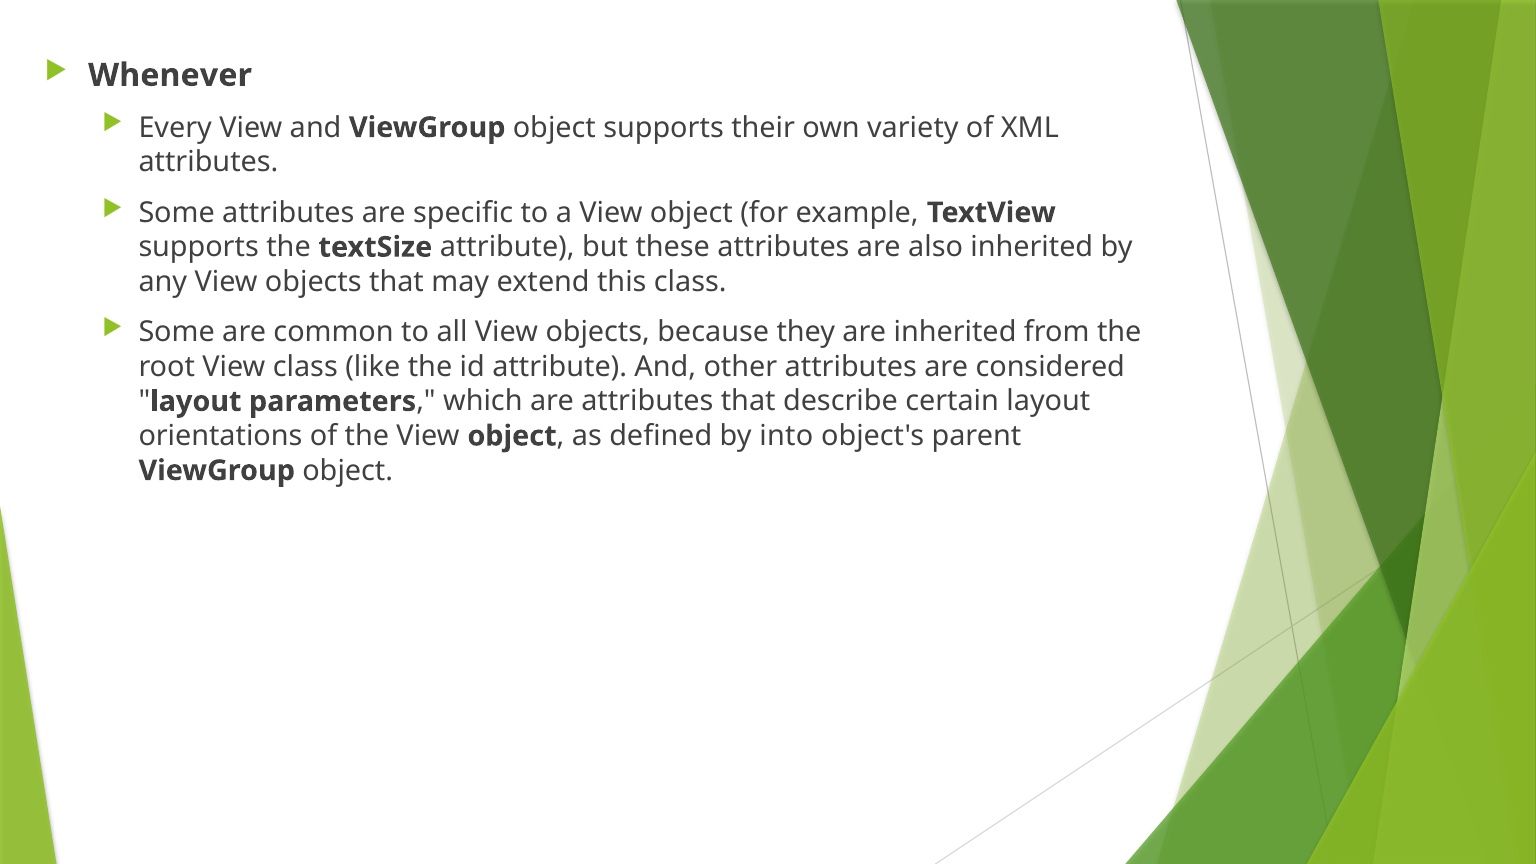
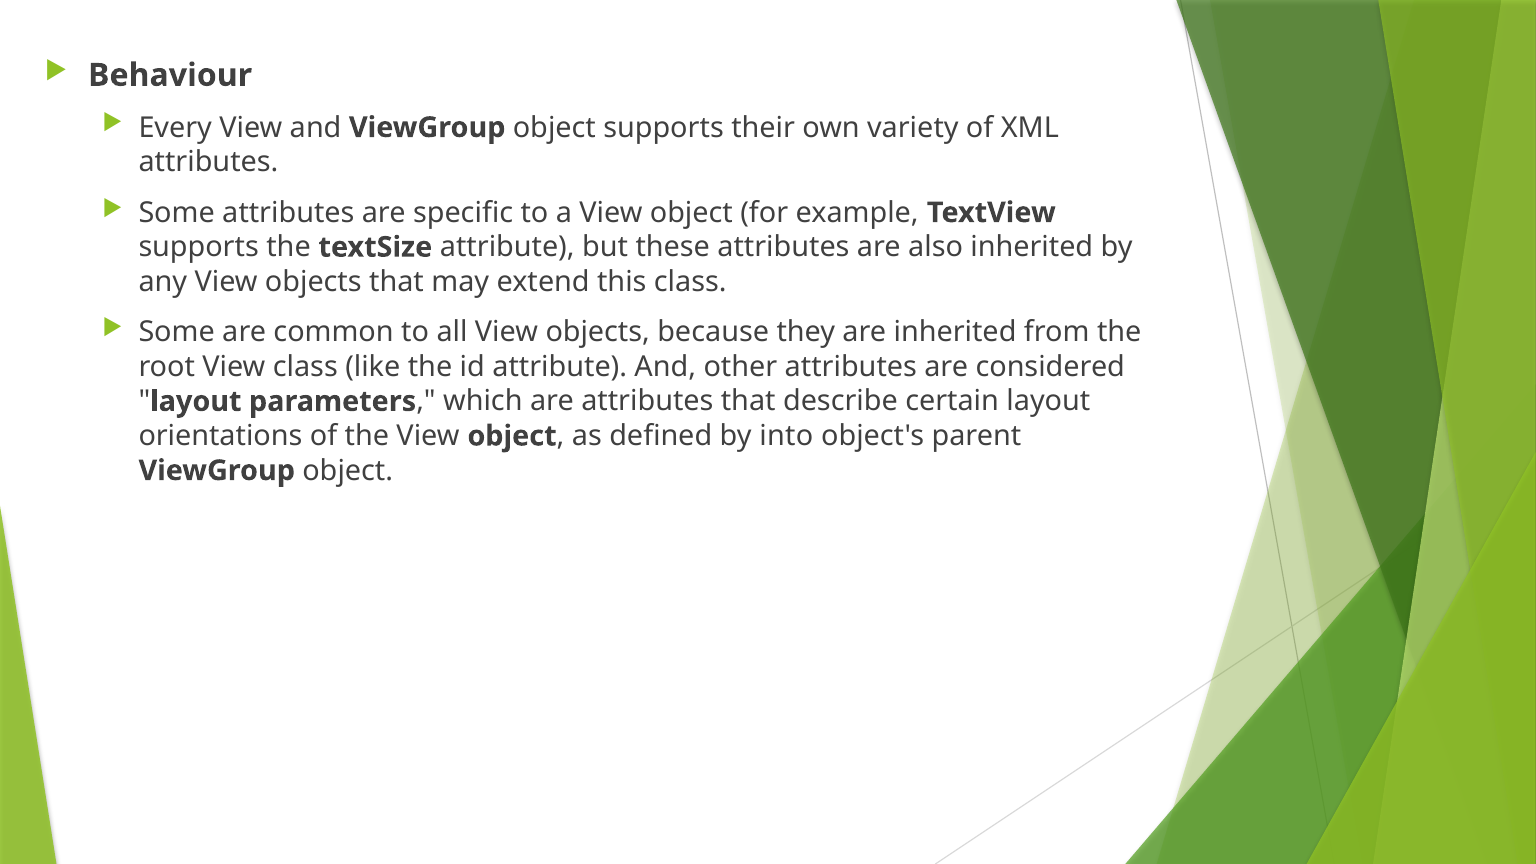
Whenever: Whenever -> Behaviour (170, 75)
